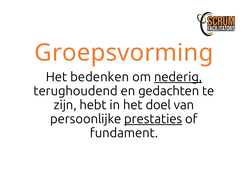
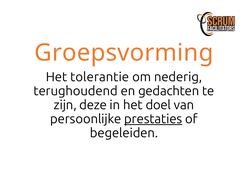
bedenken: bedenken -> tolerantie (100, 77)
nederig underline: present -> none (178, 77)
hebt: hebt -> deze (93, 105)
fundament: fundament -> begeleiden (124, 133)
